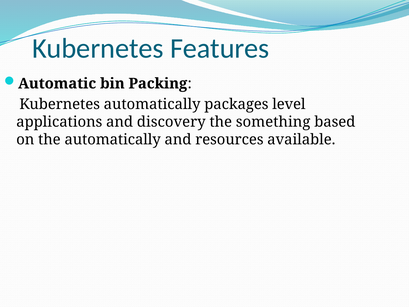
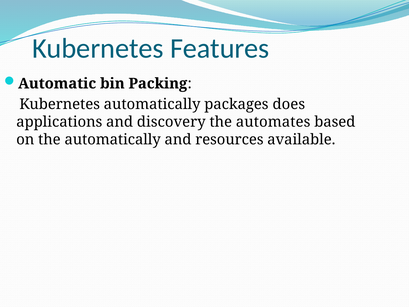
level: level -> does (289, 104)
something: something -> automates (273, 122)
